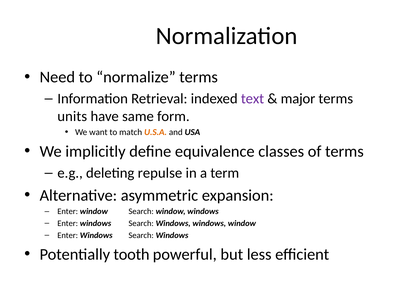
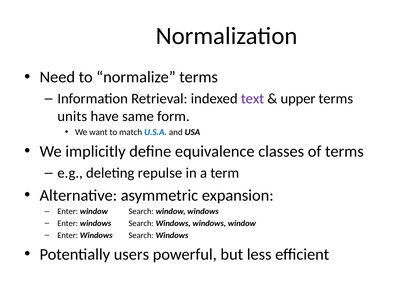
major: major -> upper (298, 99)
U.S.A colour: orange -> blue (156, 132)
tooth: tooth -> users (131, 255)
